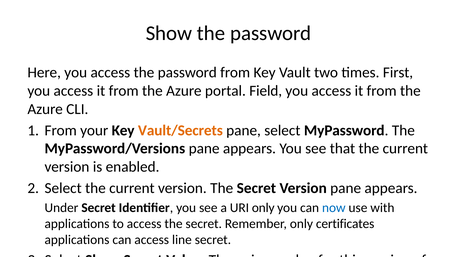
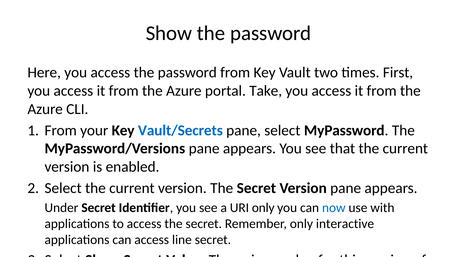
Field: Field -> Take (266, 91)
Vault/Secrets colour: orange -> blue (180, 130)
certificates: certificates -> interactive (345, 224)
